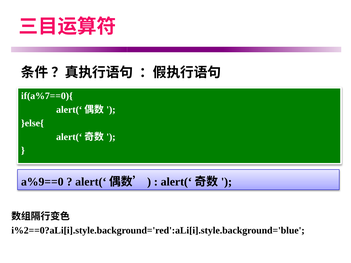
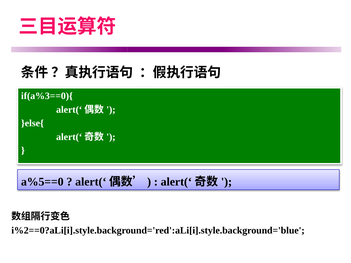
if(a%7==0){: if(a%7==0){ -> if(a%3==0){ (47, 96)
a%9==0: a%9==0 -> a%5==0 (42, 182)
